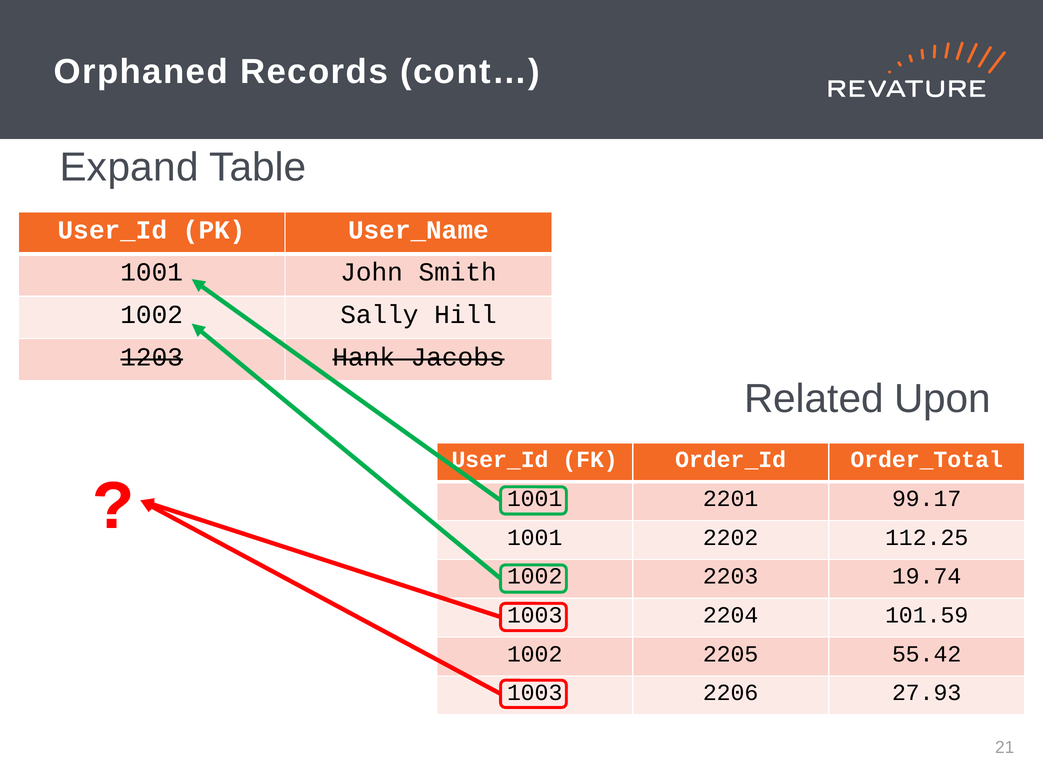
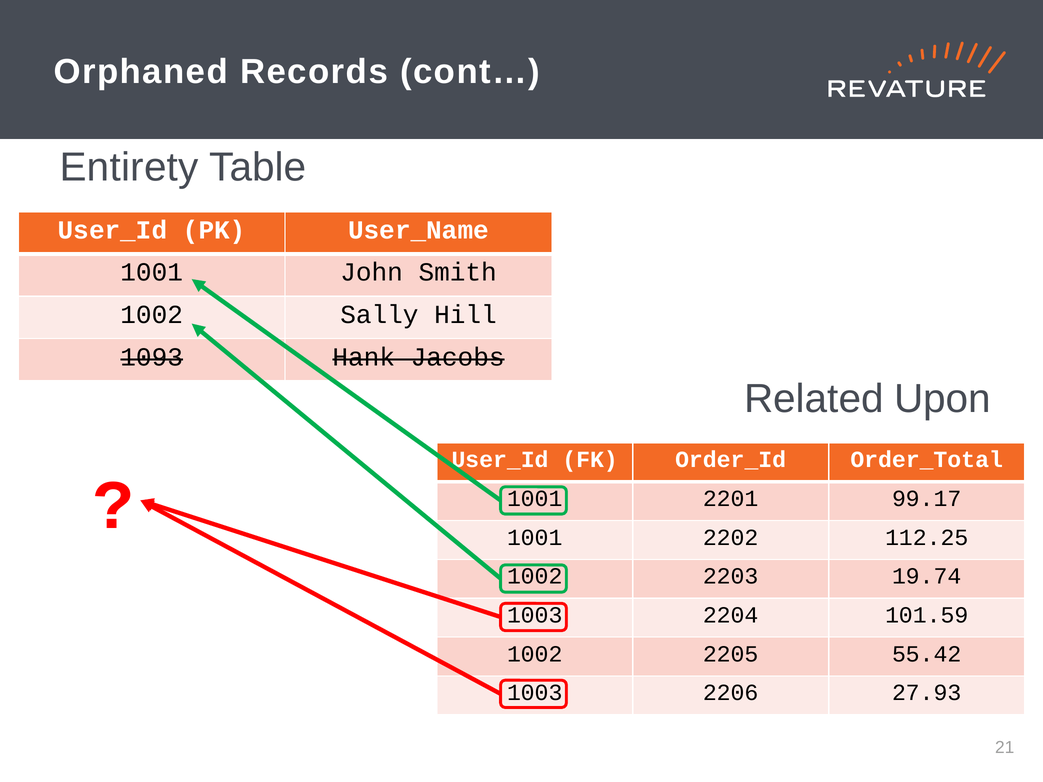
Expand: Expand -> Entirety (129, 168)
1203: 1203 -> 1093 (152, 357)
